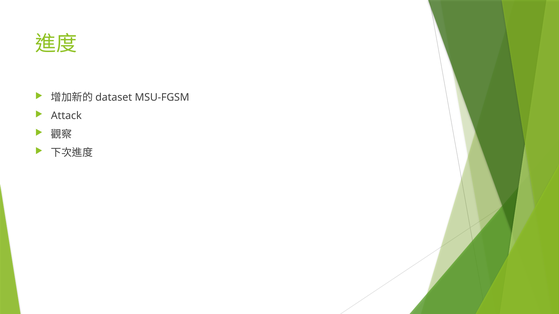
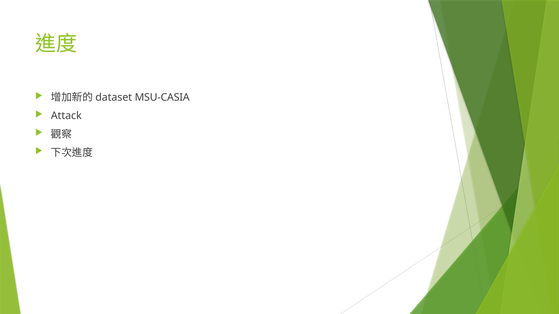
MSU-FGSM: MSU-FGSM -> MSU-CASIA (162, 98)
